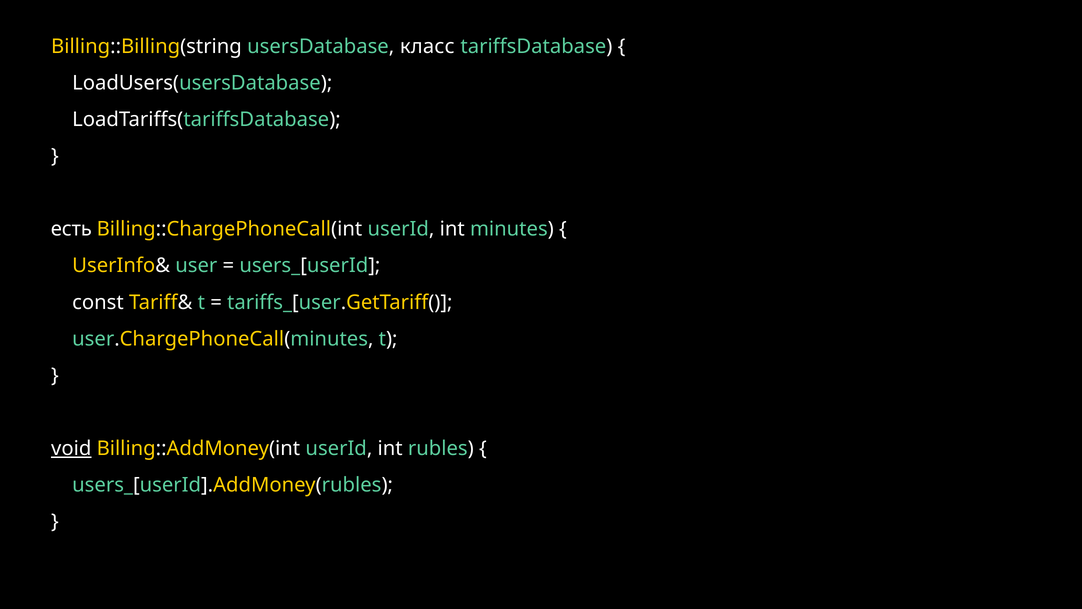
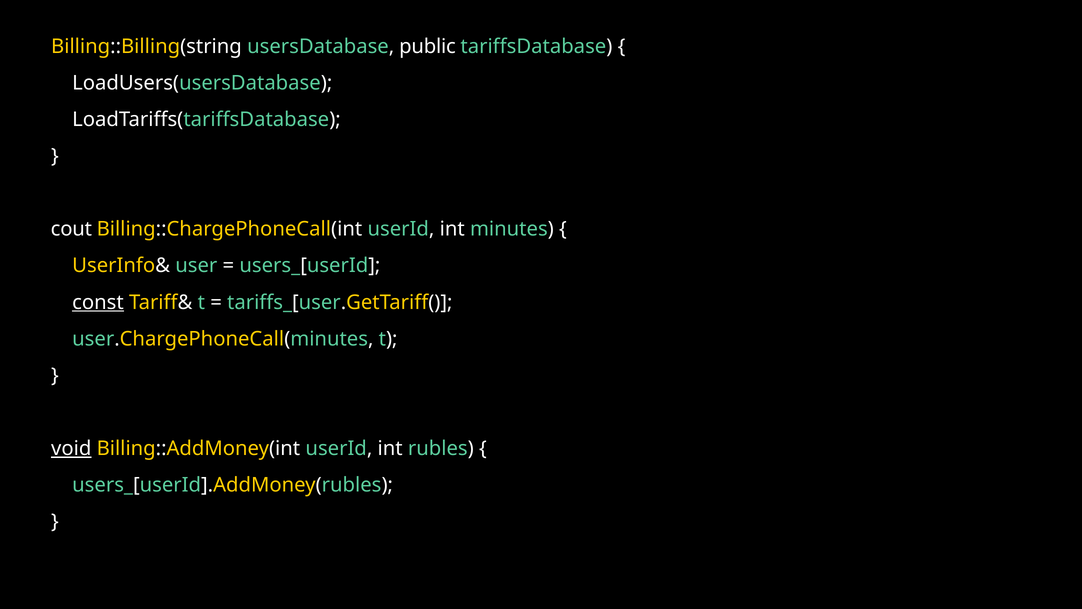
класс: класс -> public (427, 47)
есть: есть -> cout (71, 229)
const underline: none -> present (98, 302)
